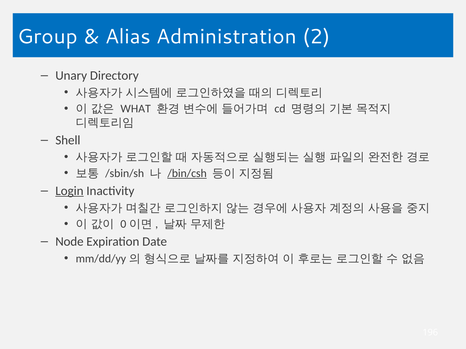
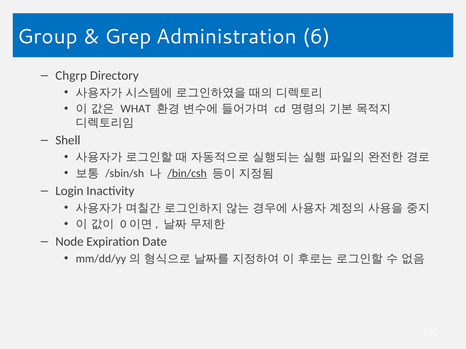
Alias: Alias -> Grep (128, 37)
2: 2 -> 6 (316, 37)
Unary: Unary -> Chgrp (71, 76)
Login underline: present -> none (69, 191)
